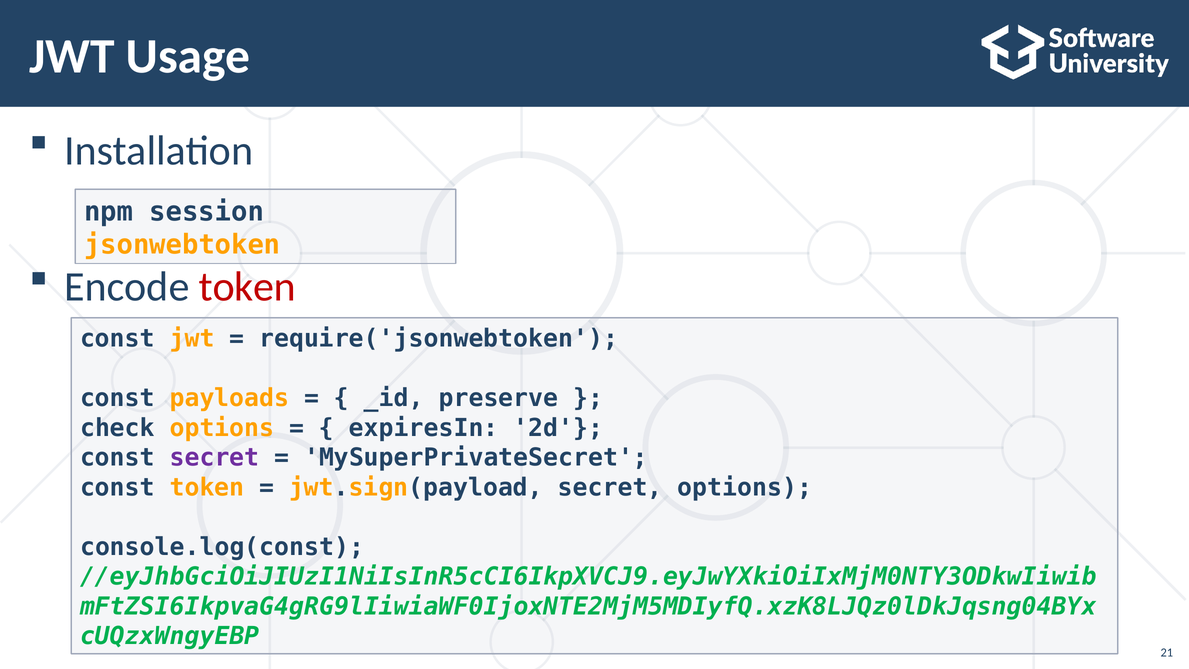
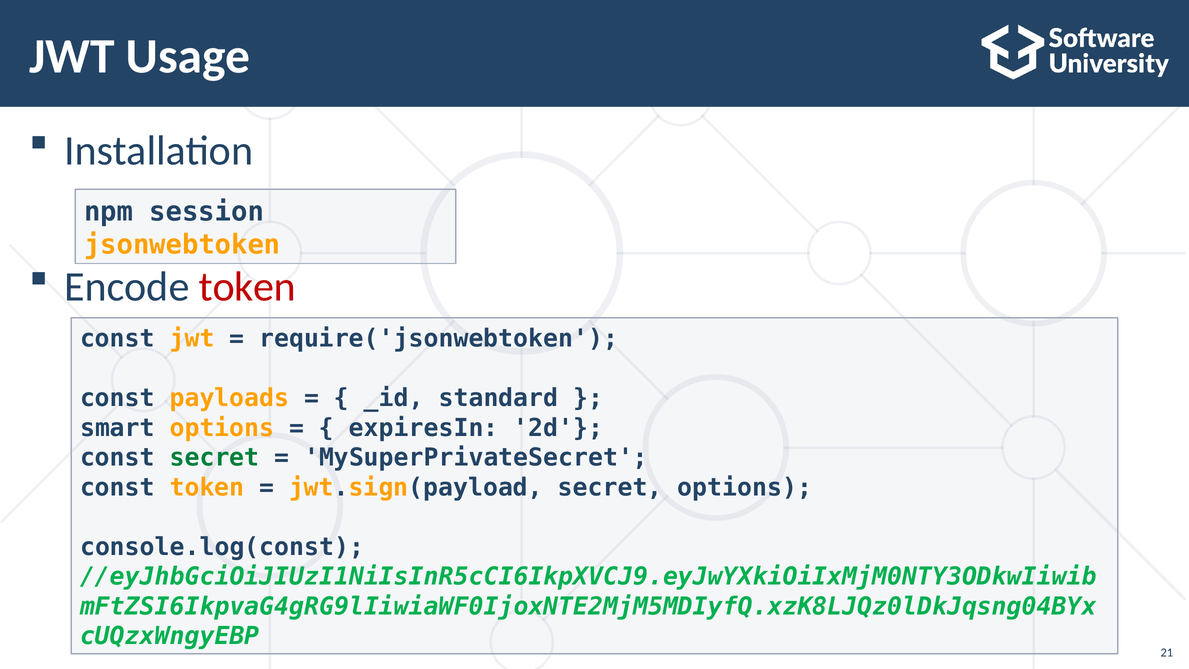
preserve: preserve -> standard (498, 398)
check: check -> smart (117, 428)
secret colour: purple -> green (214, 458)
